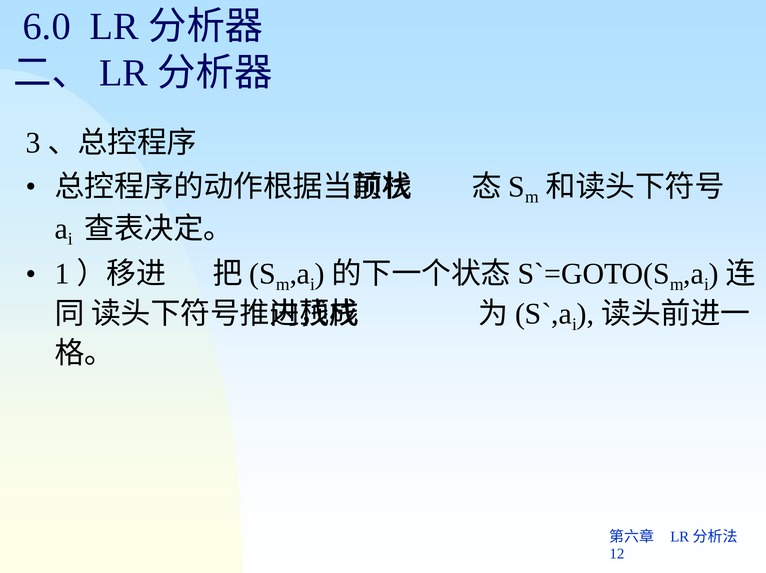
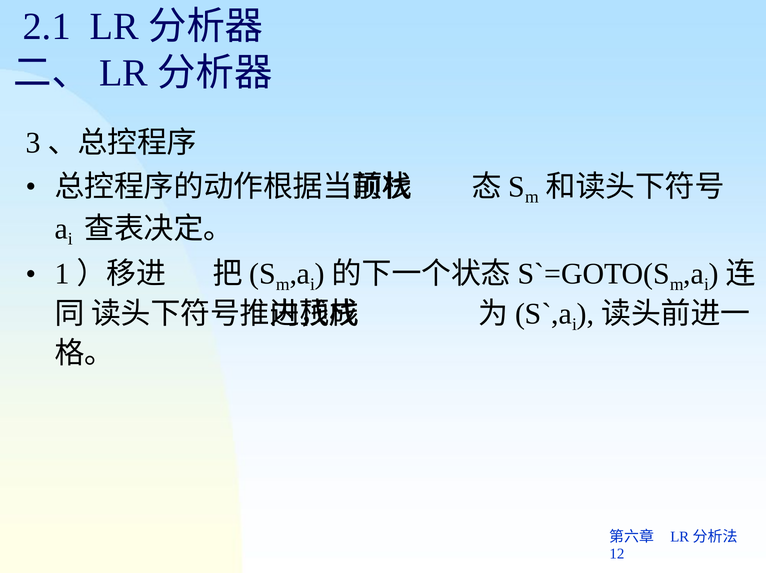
6.0: 6.0 -> 2.1 (47, 27)
